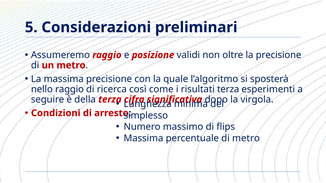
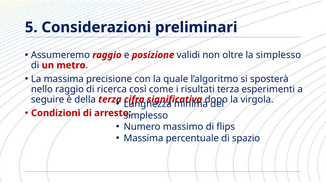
la precisione: precisione -> simplesso (278, 55)
di metro: metro -> spazio (246, 139)
